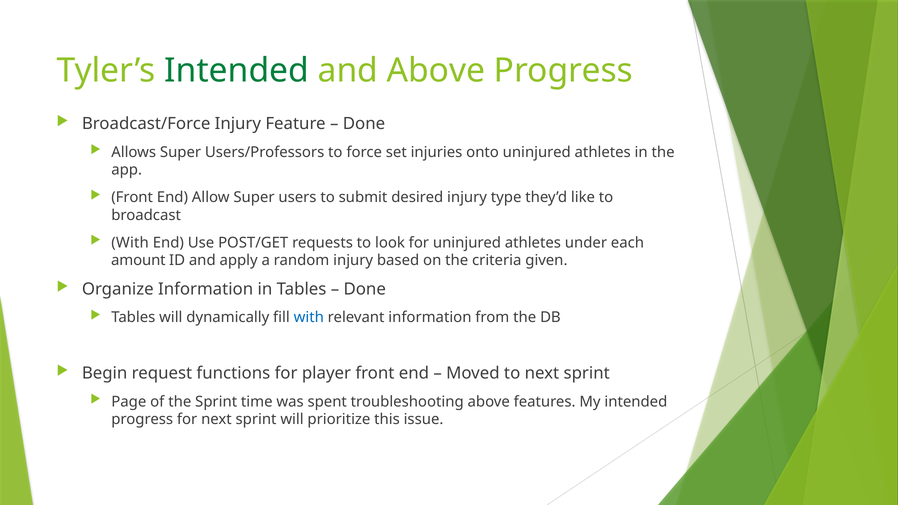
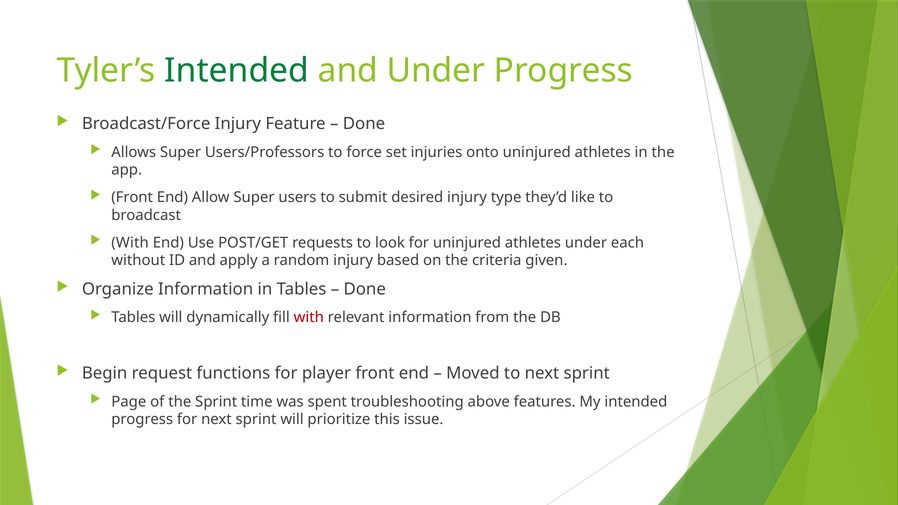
and Above: Above -> Under (436, 71)
amount: amount -> without (138, 261)
with colour: blue -> red (309, 317)
